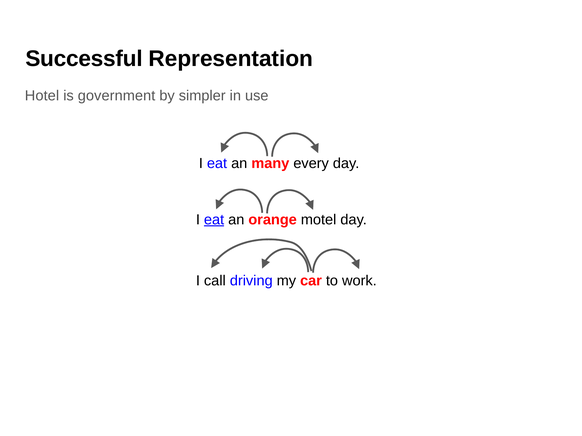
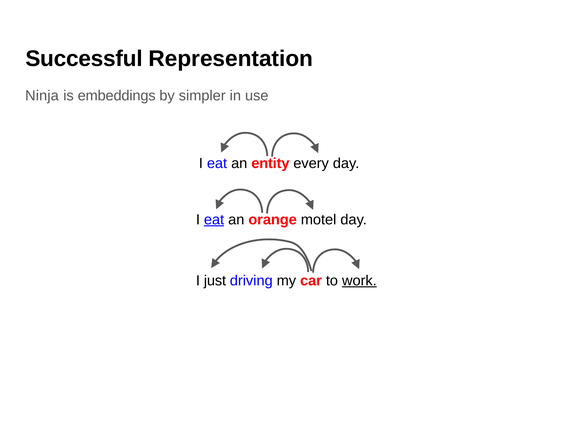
Hotel: Hotel -> Ninja (42, 96)
government: government -> embeddings (117, 96)
many: many -> entity (270, 164)
call: call -> just (215, 281)
work underline: none -> present (359, 281)
